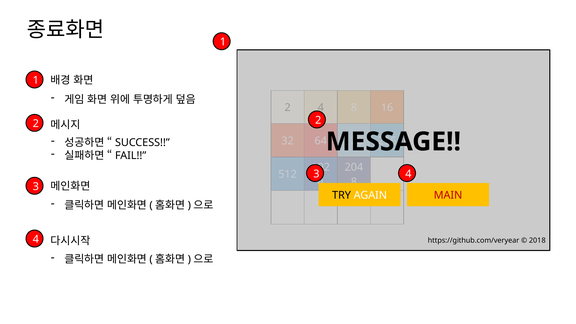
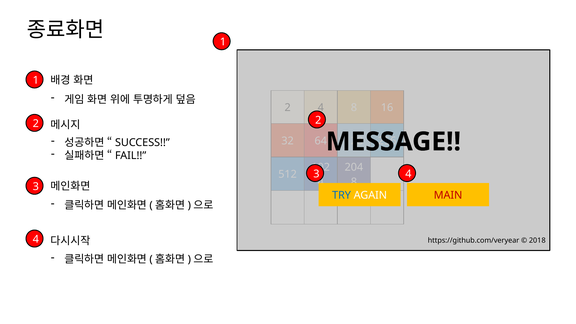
TRY colour: black -> blue (342, 195)
